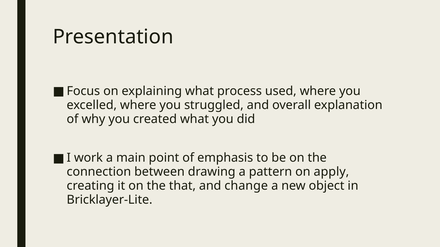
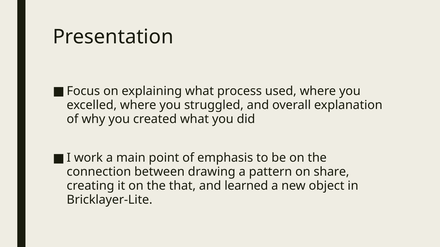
apply: apply -> share (331, 172)
change: change -> learned (246, 186)
